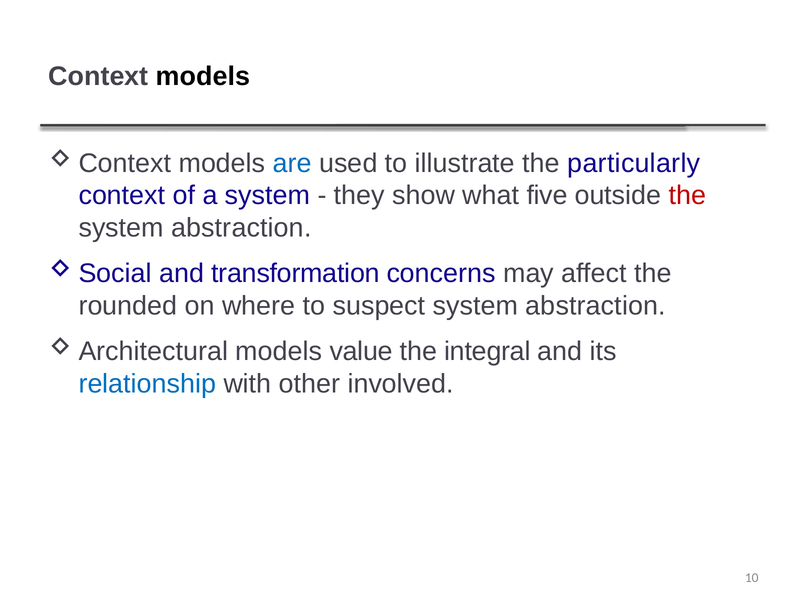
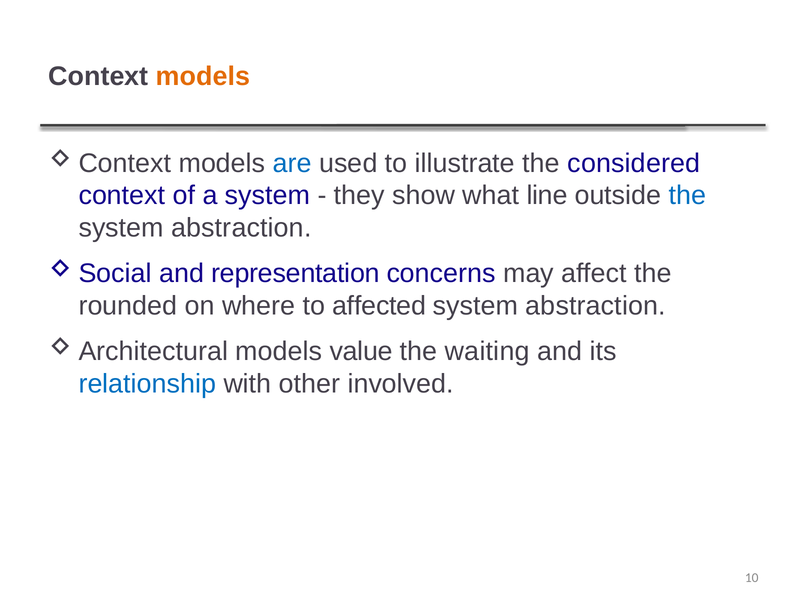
models colour: black -> orange (203, 77)
particularly: particularly -> considered (634, 163)
five: five -> line (547, 196)
the colour: red -> blue (687, 196)
transformation: transformation -> representation (295, 274)
suspect: suspect -> affected (379, 306)
integral: integral -> waiting (487, 352)
